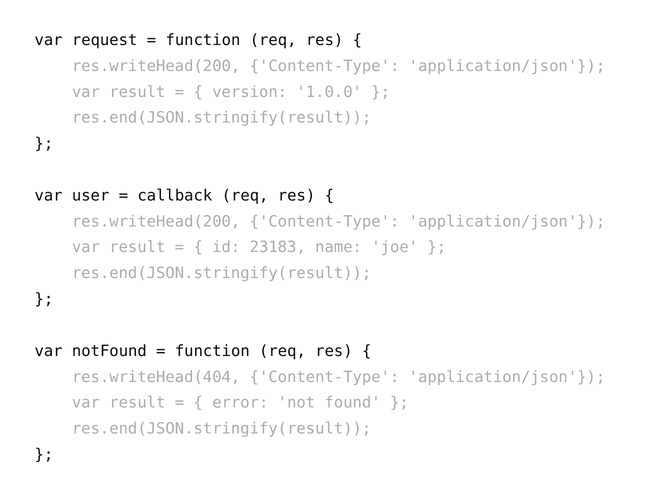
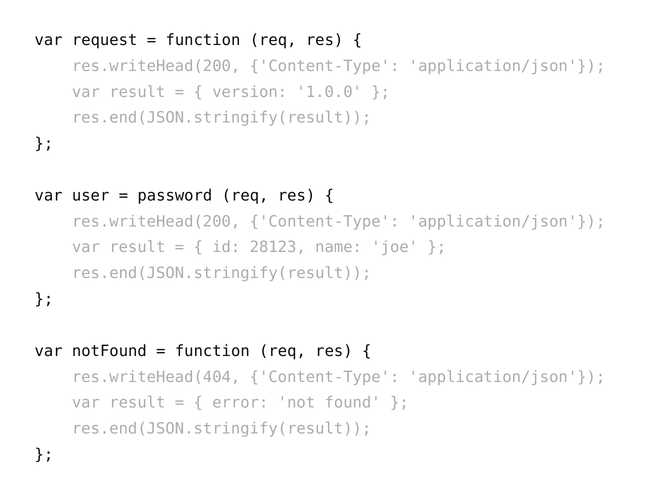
callback: callback -> password (175, 195)
23183: 23183 -> 28123 (278, 247)
